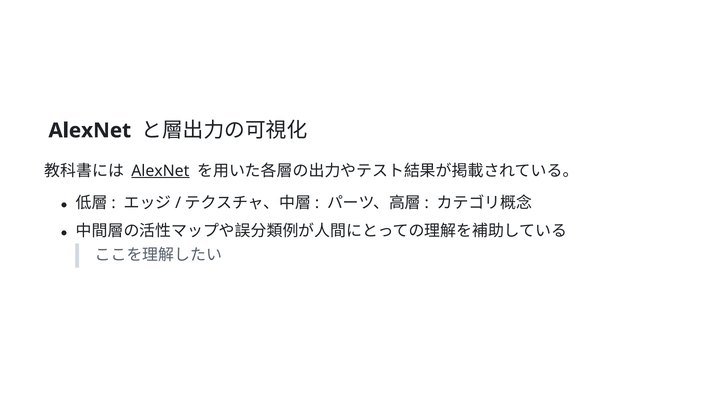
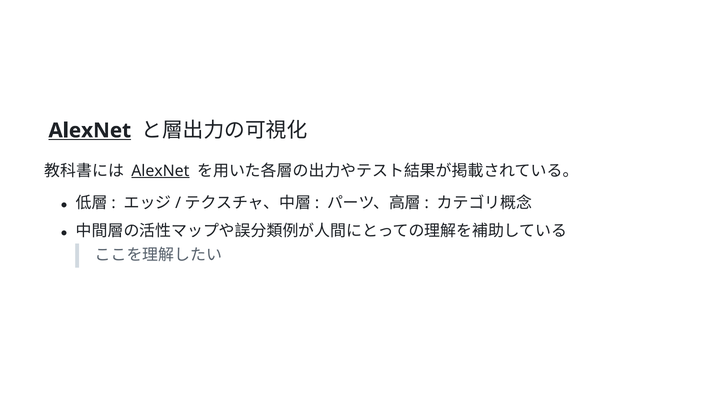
AlexNet underline: none -> present (90, 131)
